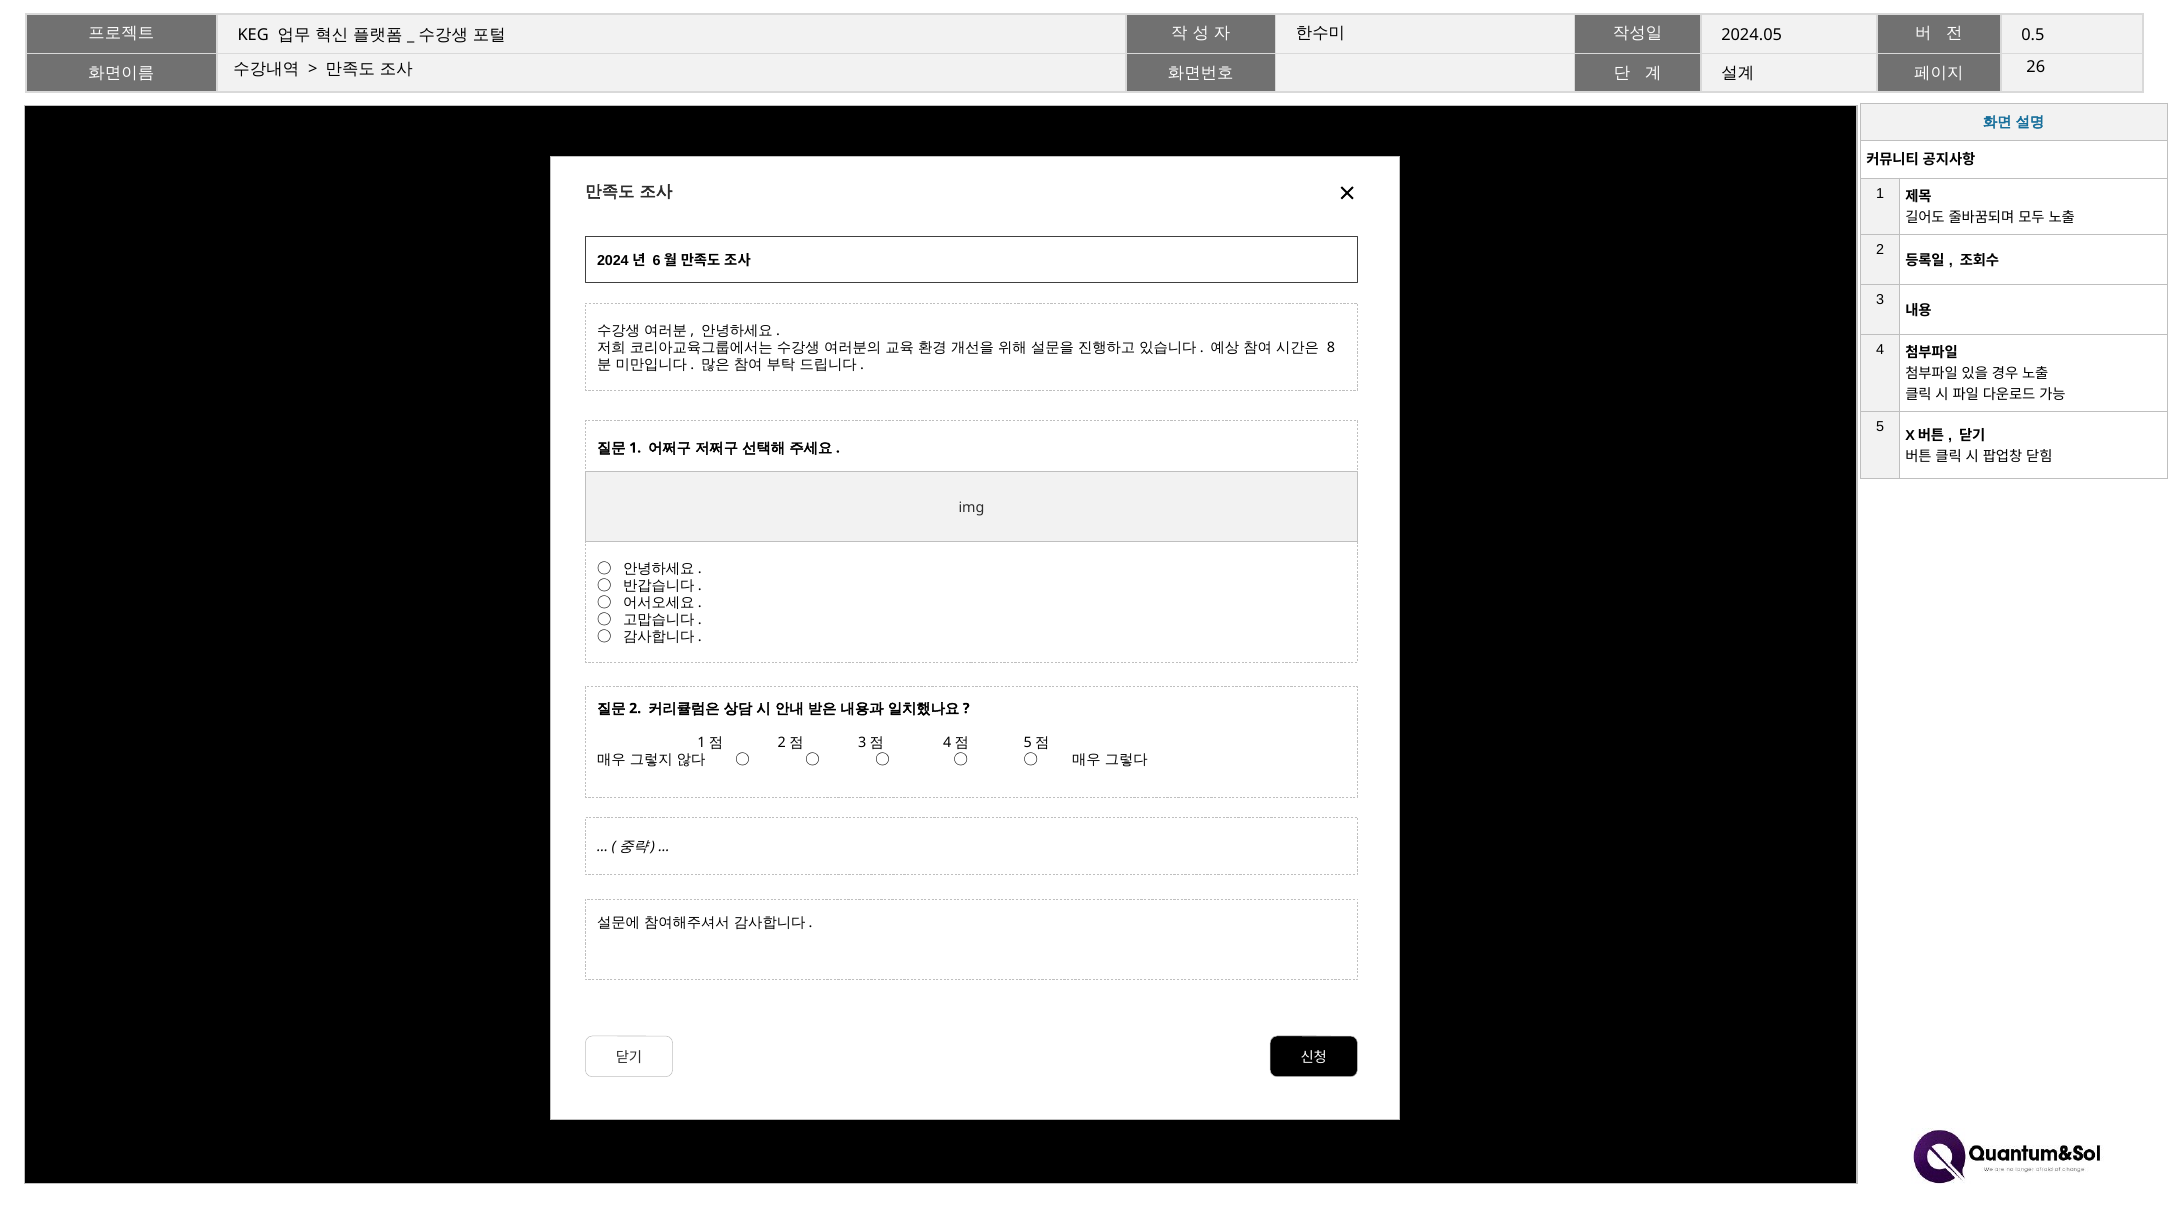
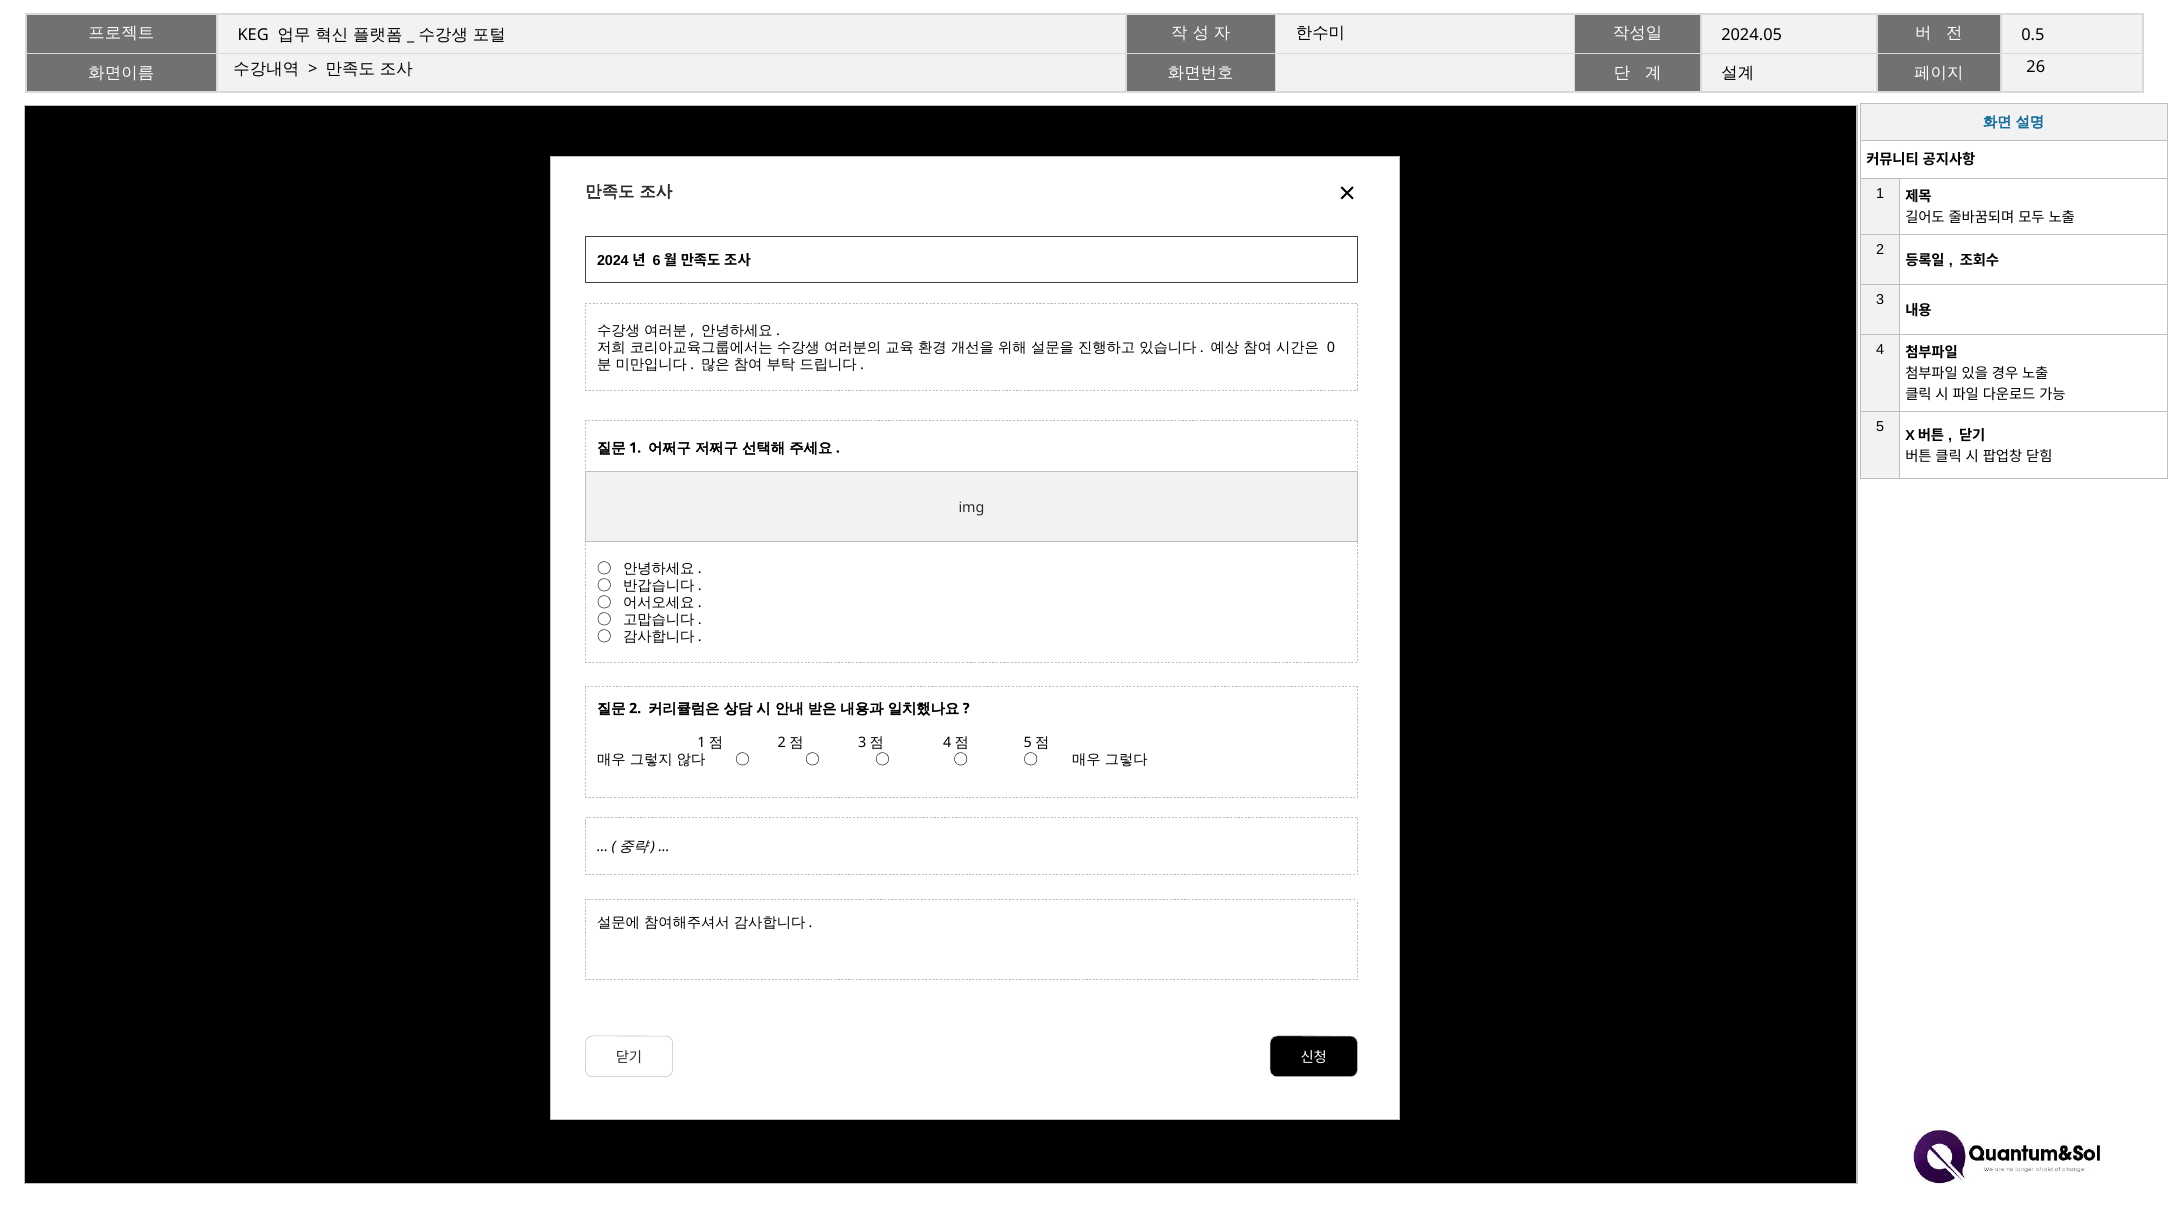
8: 8 -> 0 (1331, 348)
